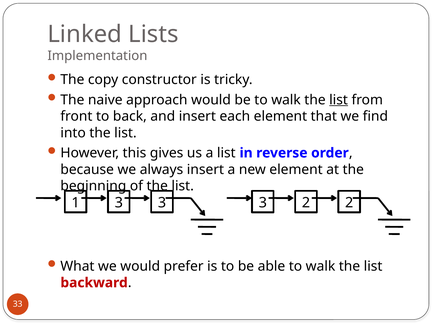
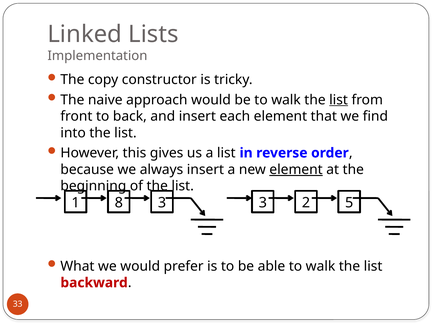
element underline: none -> present (296, 169)
1 3: 3 -> 8 (119, 203)
2 2: 2 -> 5 (349, 203)
